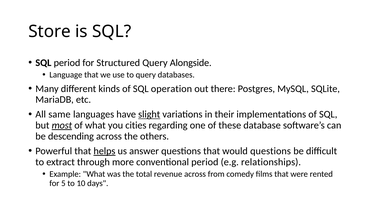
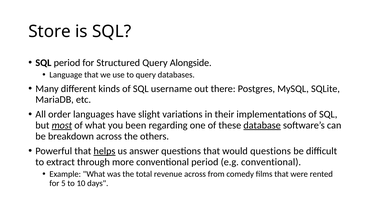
operation: operation -> username (172, 89)
same: same -> order (60, 114)
slight underline: present -> none (149, 114)
cities: cities -> been (136, 125)
database underline: none -> present (262, 125)
descending: descending -> breakdown (71, 136)
e.g relationships: relationships -> conventional (271, 162)
